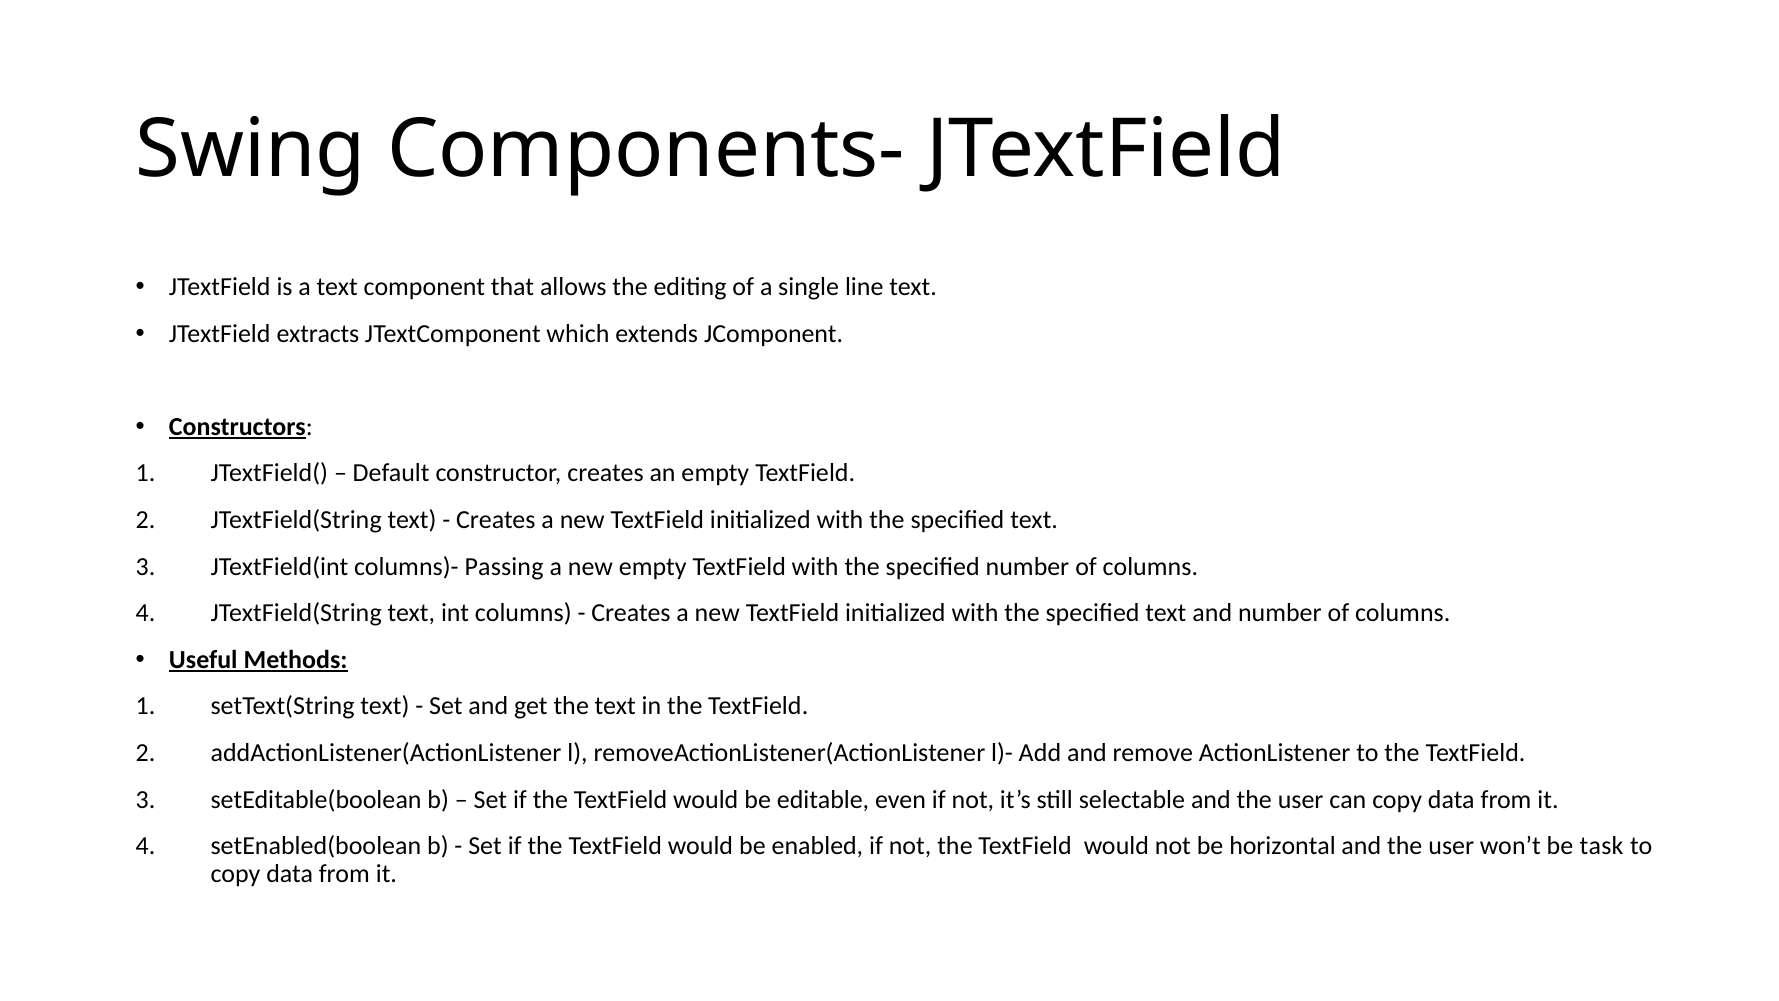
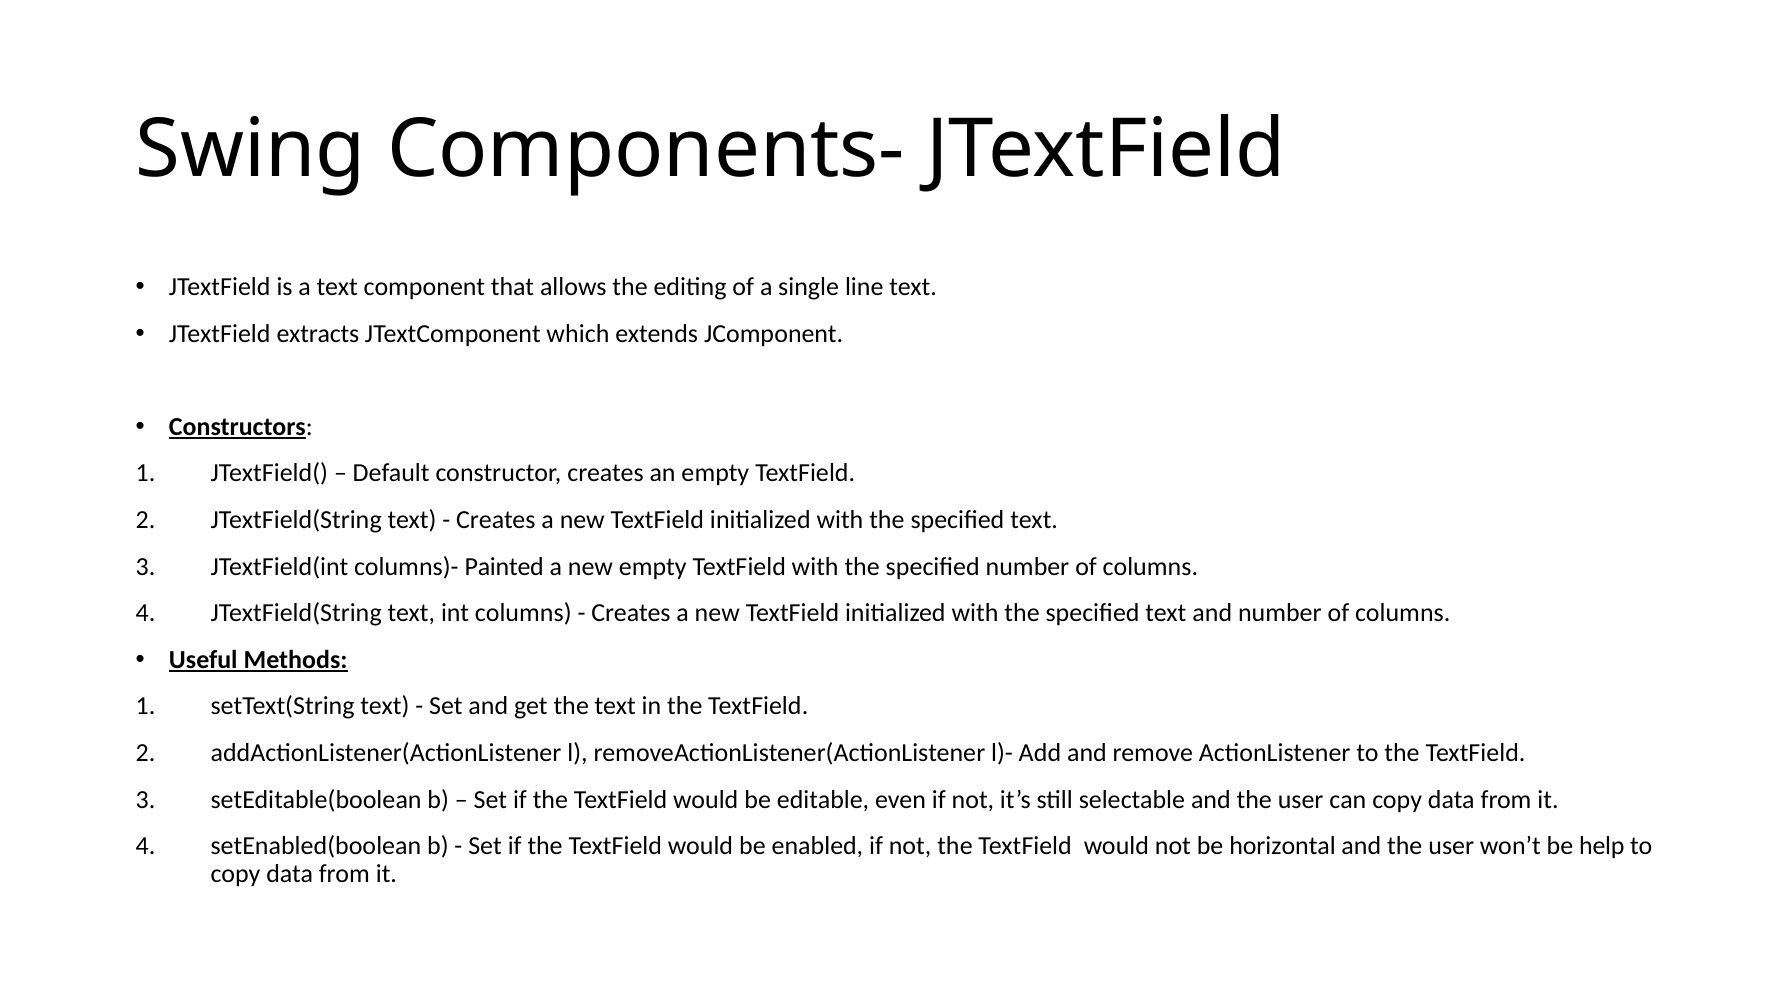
Passing: Passing -> Painted (504, 566)
task: task -> help (1602, 846)
